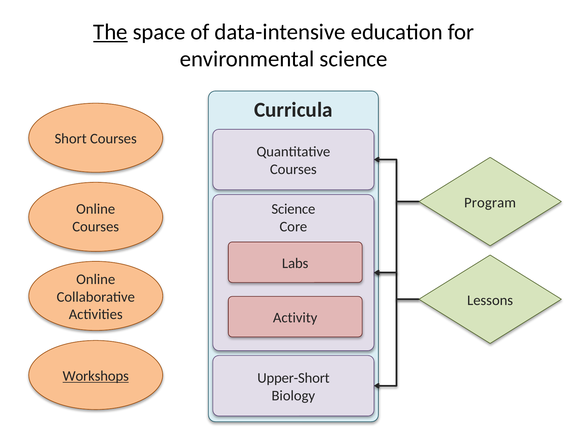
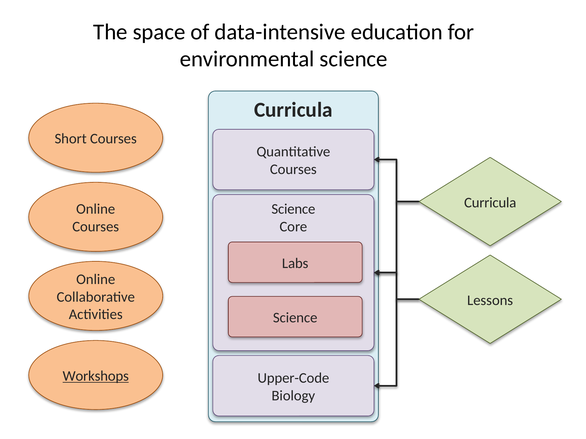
The underline: present -> none (110, 32)
Program: Program -> Curricula (490, 203)
Activity: Activity -> Science (295, 318)
Upper-Short: Upper-Short -> Upper-Code (293, 378)
